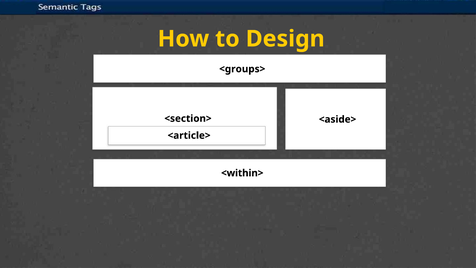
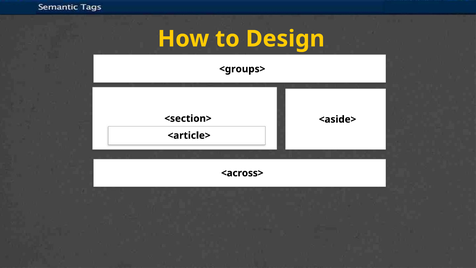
<within>: <within> -> <across> (242, 173)
